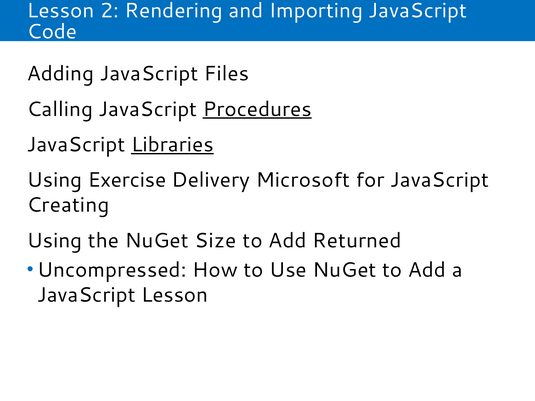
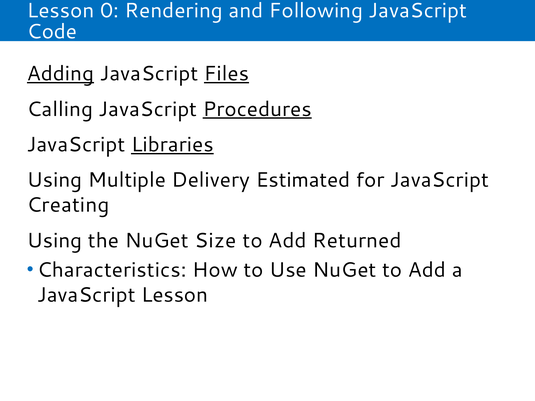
2: 2 -> 0 (109, 11)
Importing: Importing -> Following (316, 11)
Adding underline: none -> present (60, 74)
Files underline: none -> present (227, 74)
Exercise: Exercise -> Multiple (127, 180)
Microsoft: Microsoft -> Estimated (303, 180)
Uncompressed: Uncompressed -> Characteristics (112, 270)
